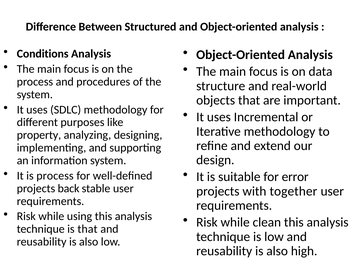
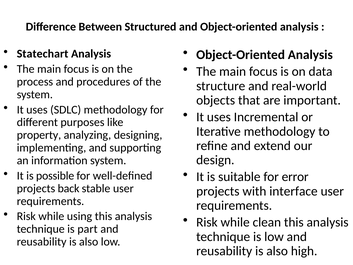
Conditions: Conditions -> Statechart (43, 54)
is process: process -> possible (55, 176)
together: together -> interface (293, 191)
is that: that -> part (87, 229)
